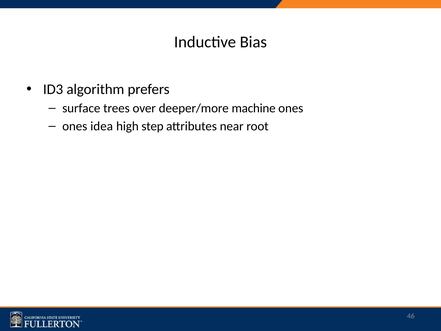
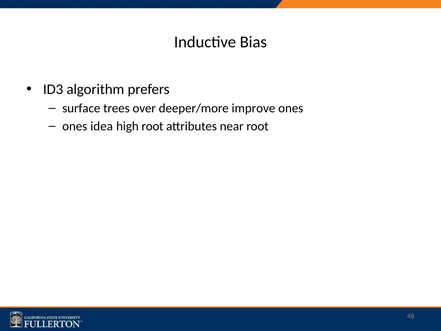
machine: machine -> improve (253, 108)
high step: step -> root (152, 126)
